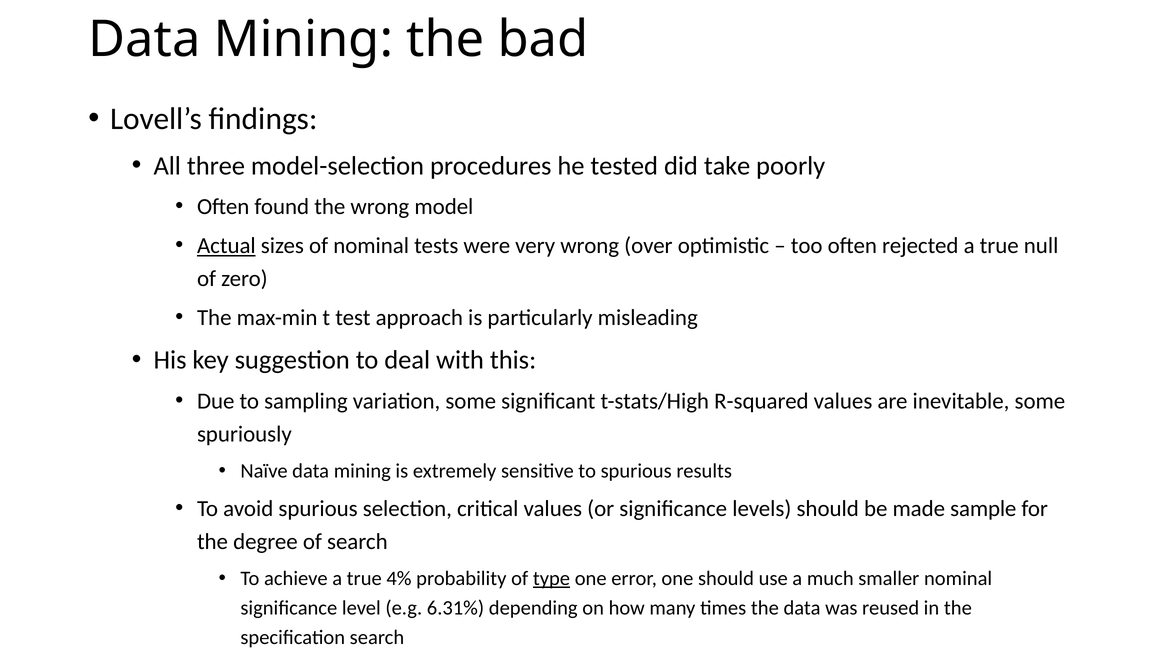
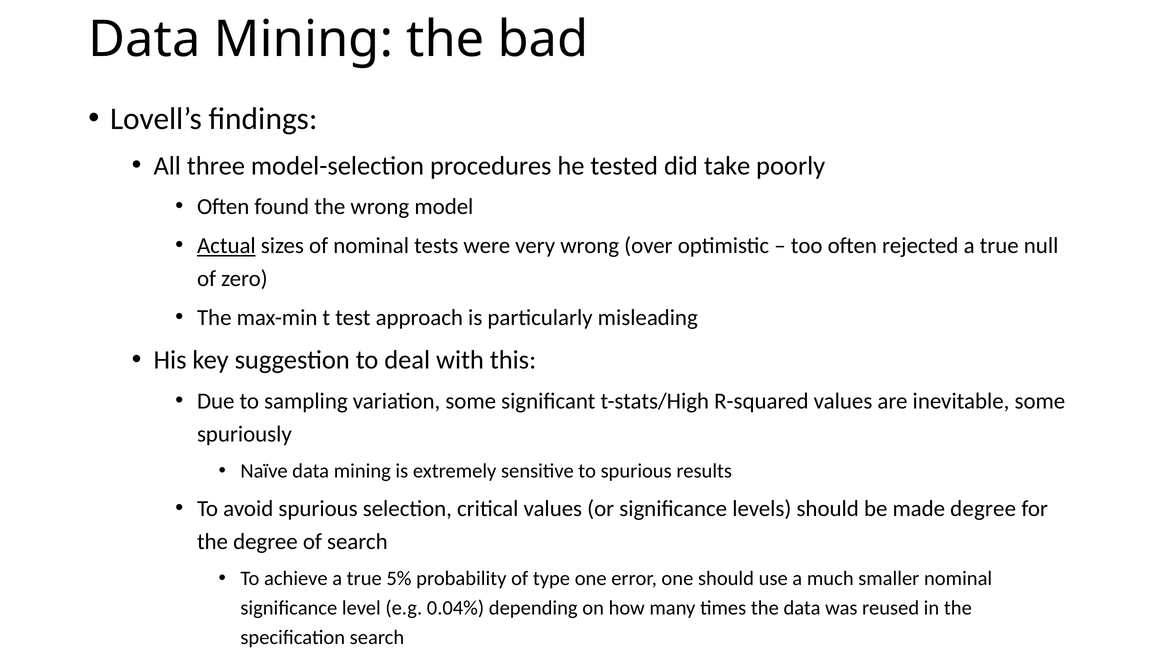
made sample: sample -> degree (983, 509)
4%: 4% -> 5% (399, 578)
type underline: present -> none (551, 578)
6.31%: 6.31% -> 0.04% (456, 608)
